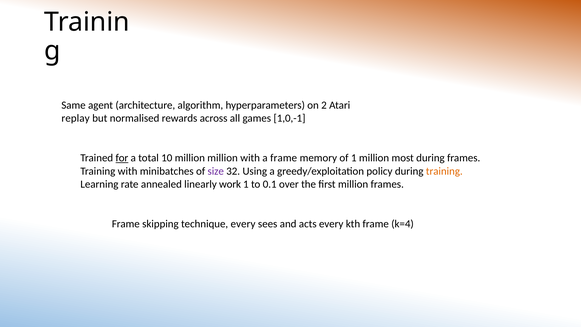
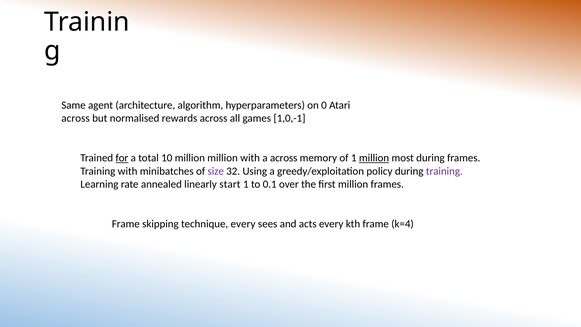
2: 2 -> 0 (324, 105)
replay: replay -> across (76, 118)
a frame: frame -> across (284, 158)
million underline: none -> present (374, 158)
training colour: orange -> purple (444, 171)
work: work -> start (230, 184)
